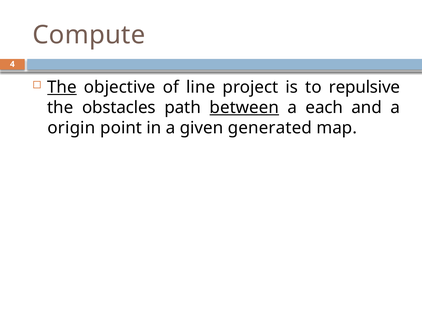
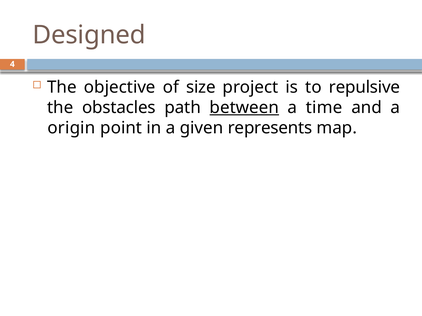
Compute: Compute -> Designed (89, 35)
The underline: present -> none (62, 87)
line: line -> size (201, 87)
each: each -> time (324, 108)
generated: generated -> represents (270, 128)
